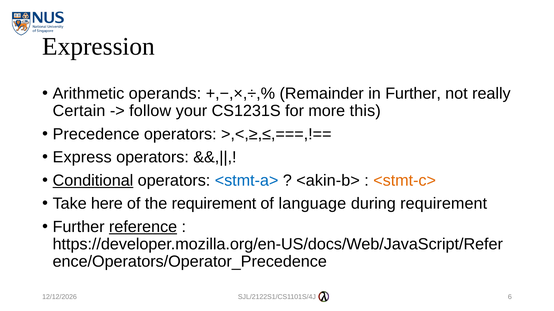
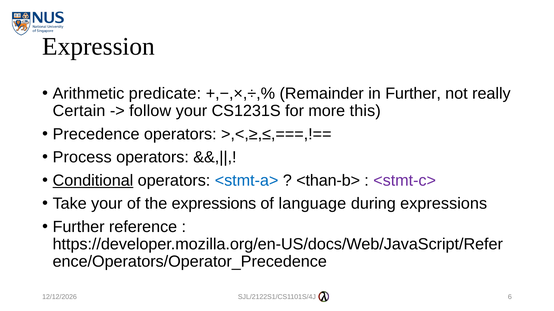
operands: operands -> predicate (165, 94)
Express: Express -> Process (82, 158)
<akin-b>: <akin-b> -> <than-b> (328, 181)
<stmt-c> colour: orange -> purple (405, 181)
Take here: here -> your (107, 204)
the requirement: requirement -> expressions (214, 204)
during requirement: requirement -> expressions (444, 204)
reference underline: present -> none (143, 227)
